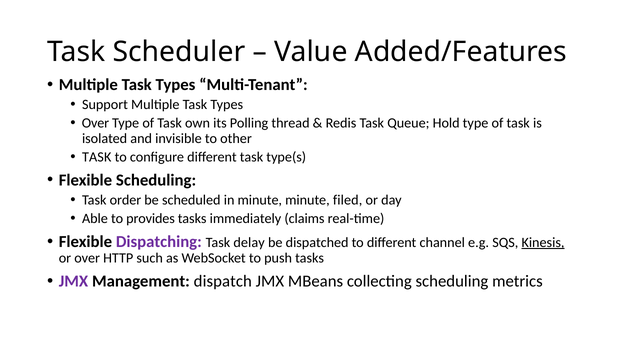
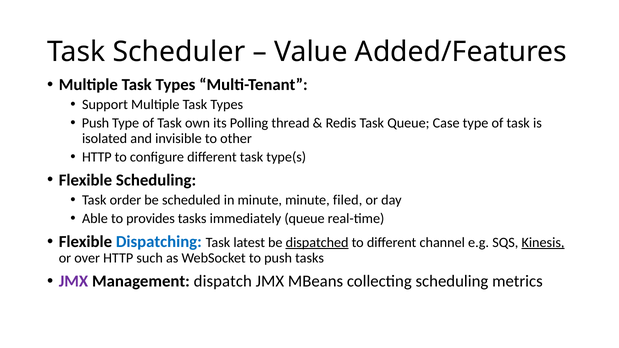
Over: Over -> Push (96, 123)
Hold: Hold -> Case (446, 123)
TASK: TASK -> HTTP (97, 157)
immediately claims: claims -> queue (304, 219)
Dispatching colour: purple -> blue (159, 242)
delay: delay -> latest (249, 243)
dispatched underline: none -> present (317, 243)
